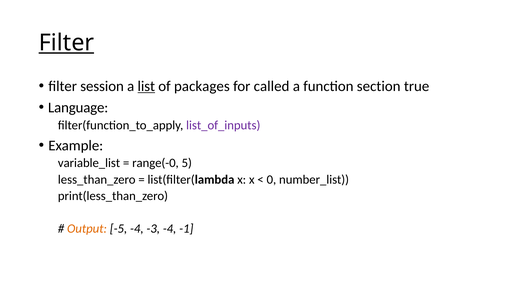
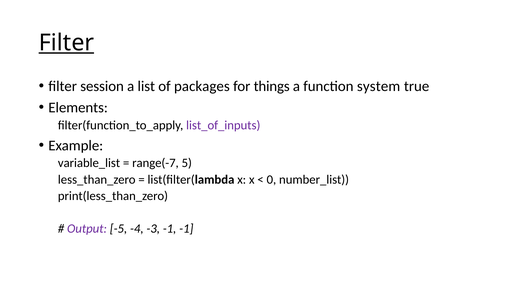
list underline: present -> none (146, 86)
called: called -> things (272, 86)
section: section -> system (379, 86)
Language: Language -> Elements (78, 107)
range(-0: range(-0 -> range(-7 (155, 163)
Output colour: orange -> purple (87, 228)
-3 -4: -4 -> -1 (170, 228)
